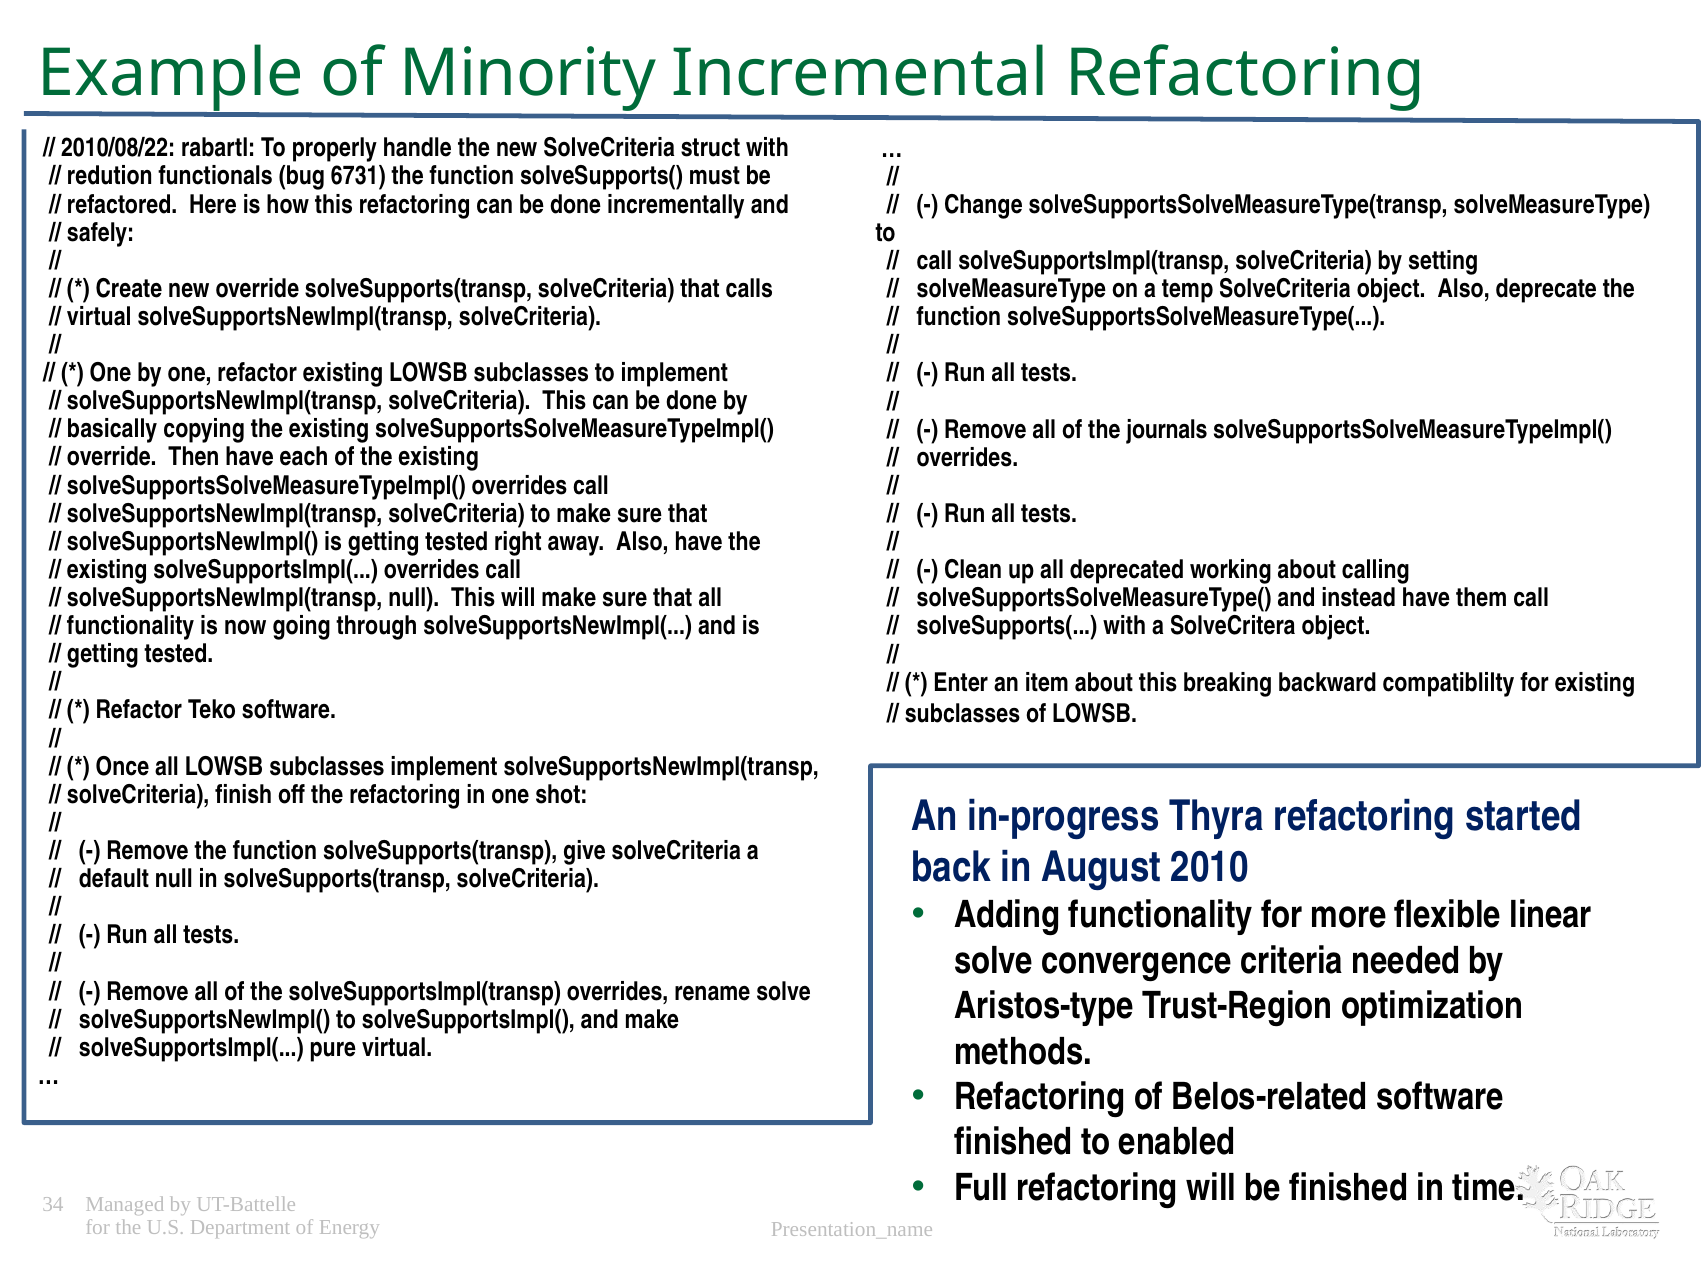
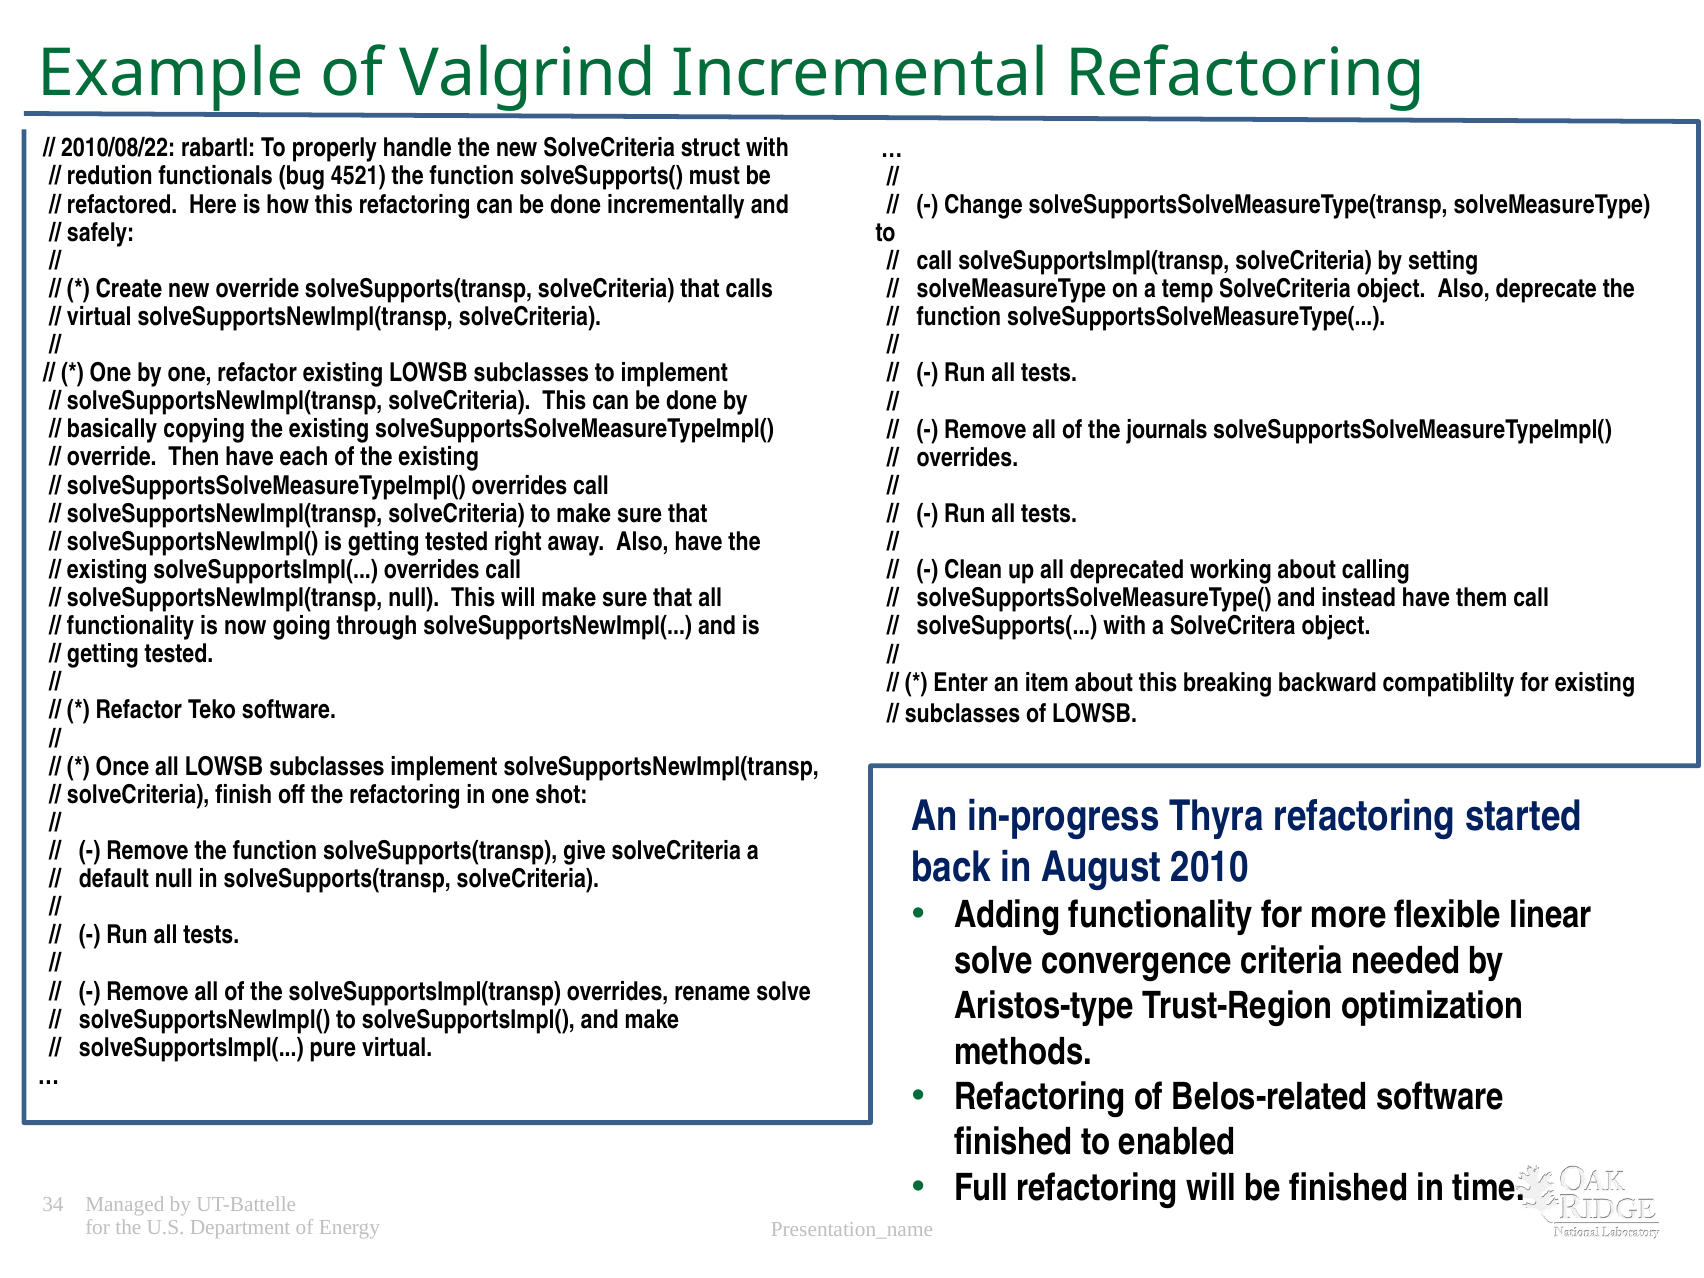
Minority: Minority -> Valgrind (528, 74)
6731: 6731 -> 4521 (358, 176)
